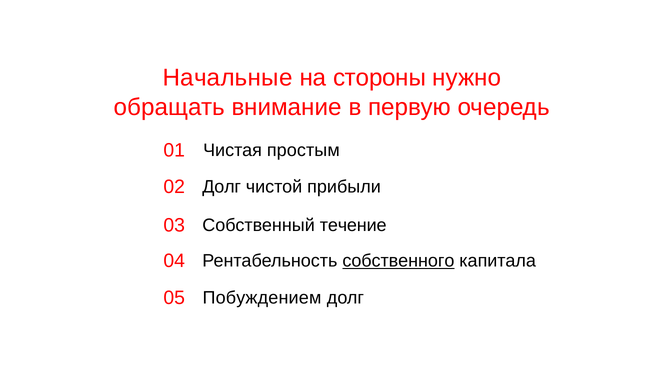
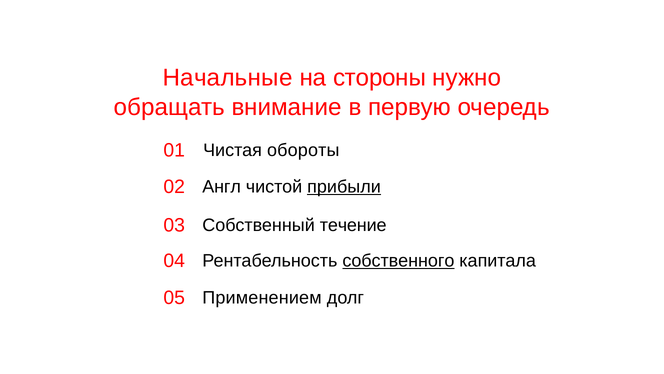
простым: простым -> обороты (303, 150)
02 Долг: Долг -> Англ (222, 187)
прибыли underline: none -> present (344, 187)
Побуждением: Побуждением -> Применением (262, 297)
